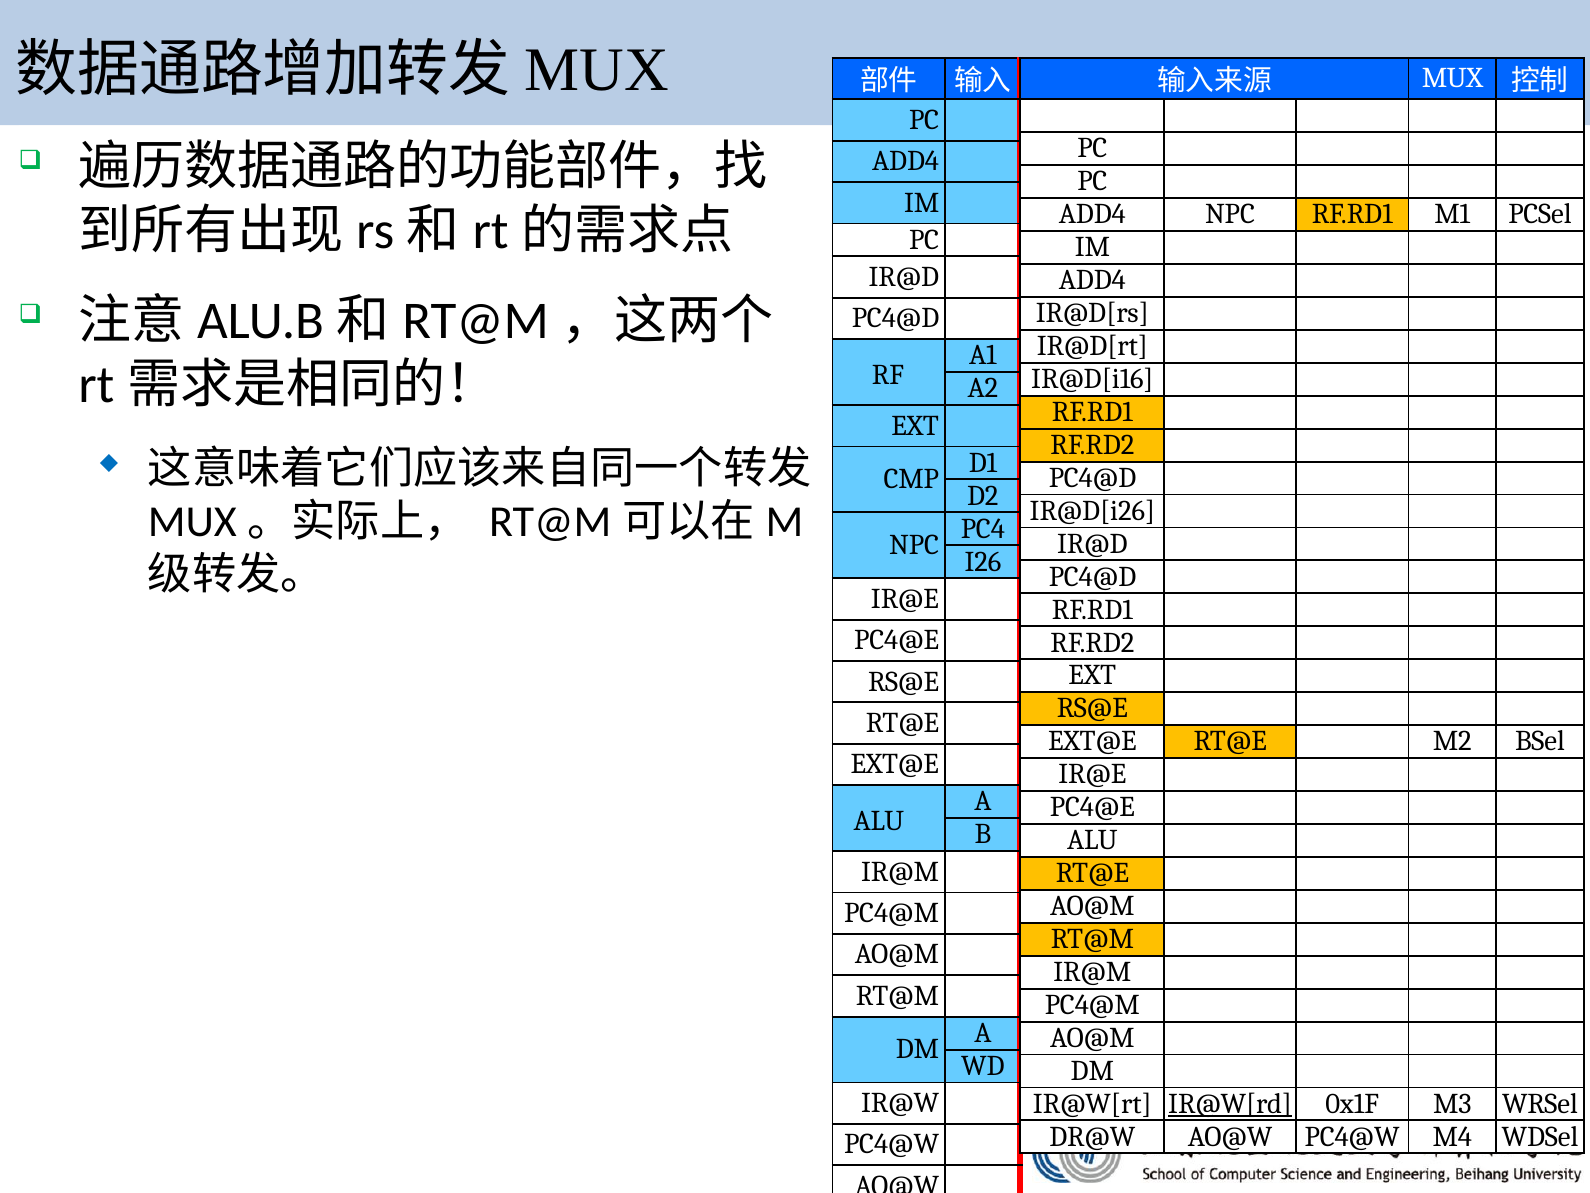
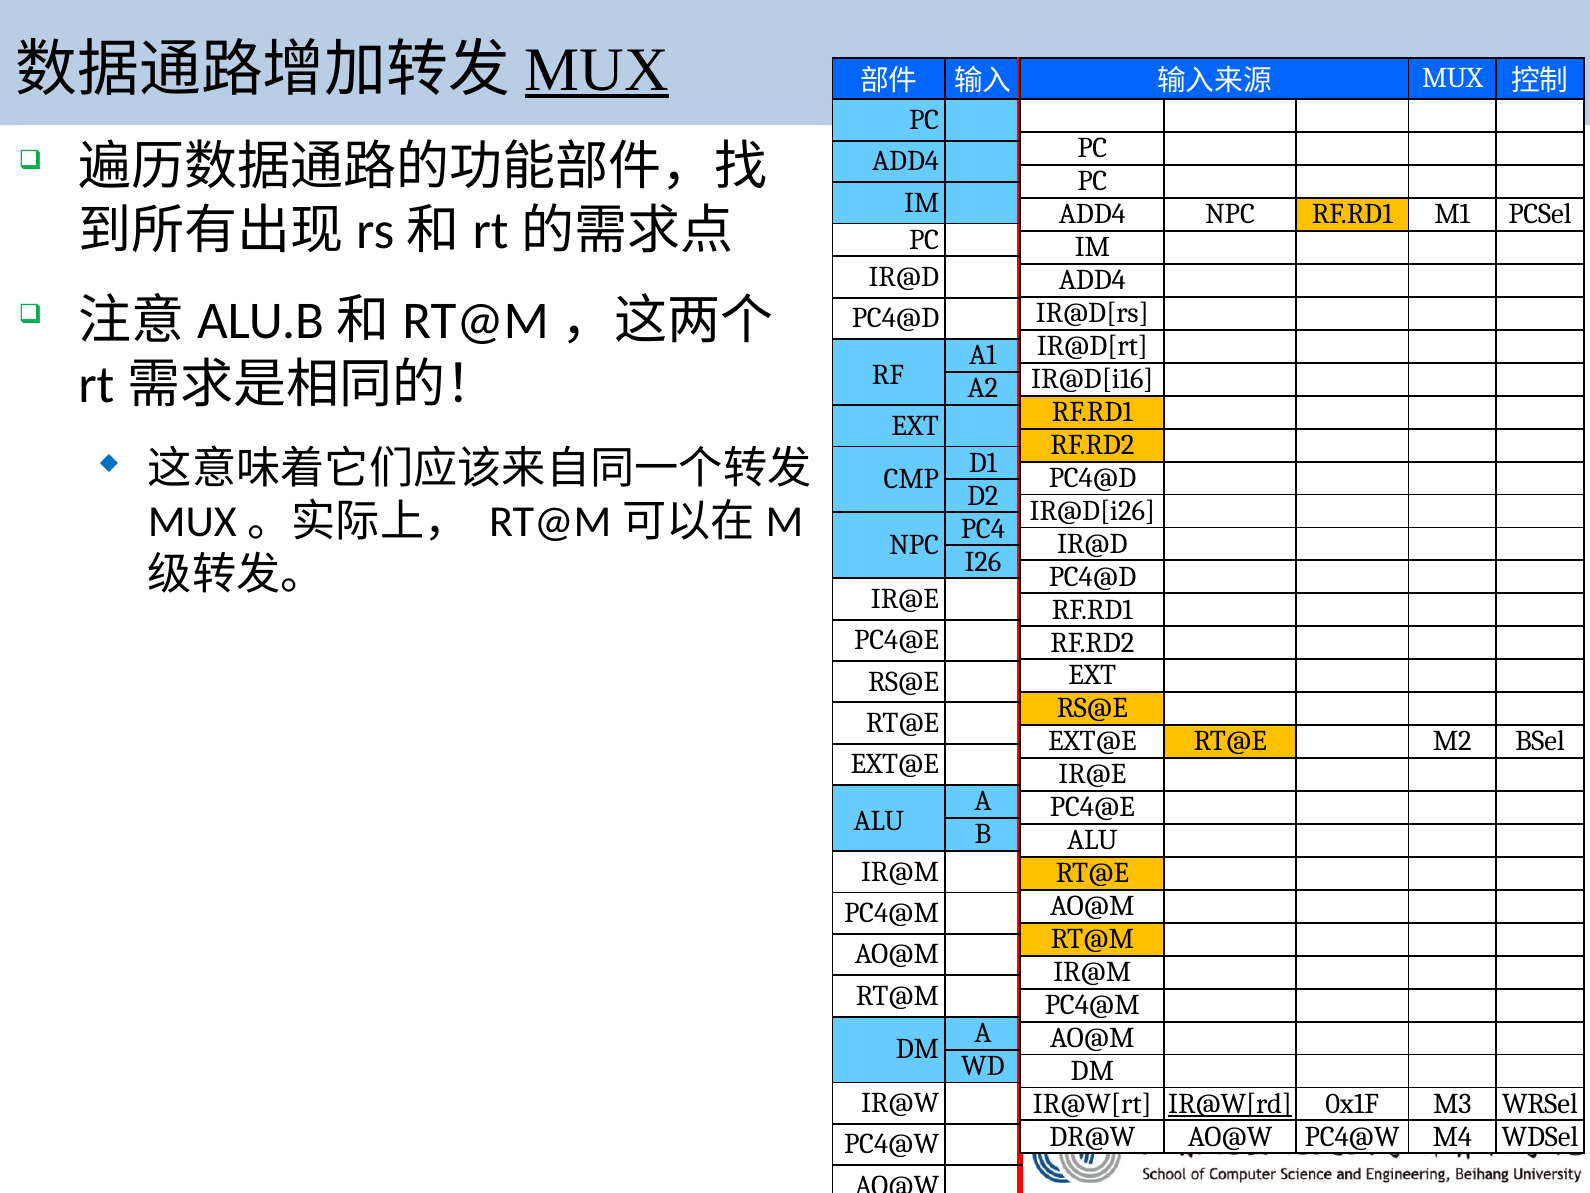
MUX underline: none -> present (597, 70)
